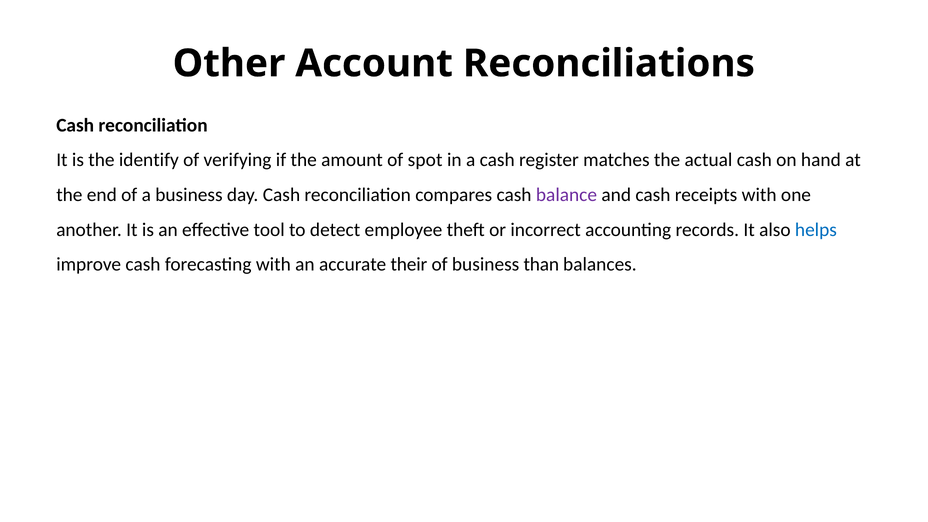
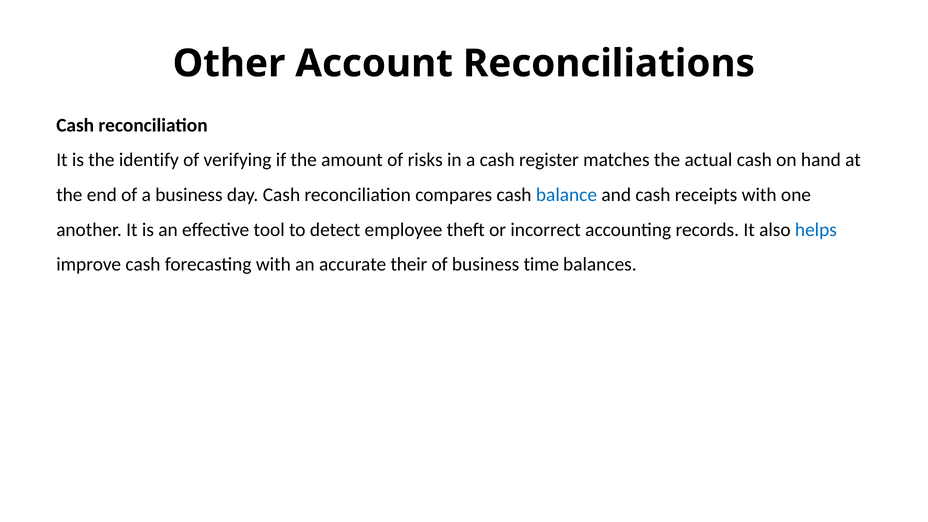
spot: spot -> risks (425, 160)
balance colour: purple -> blue (566, 195)
than: than -> time (541, 264)
